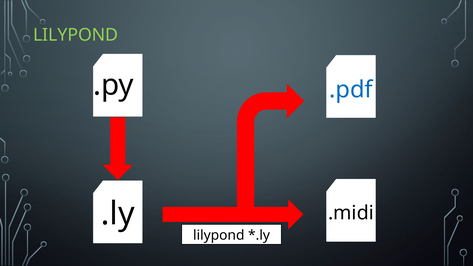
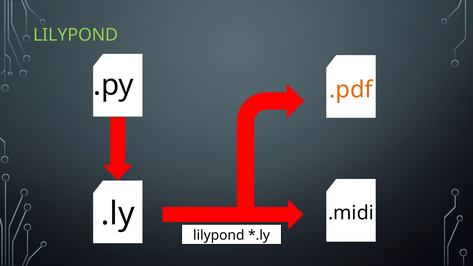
.pdf colour: blue -> orange (351, 90)
